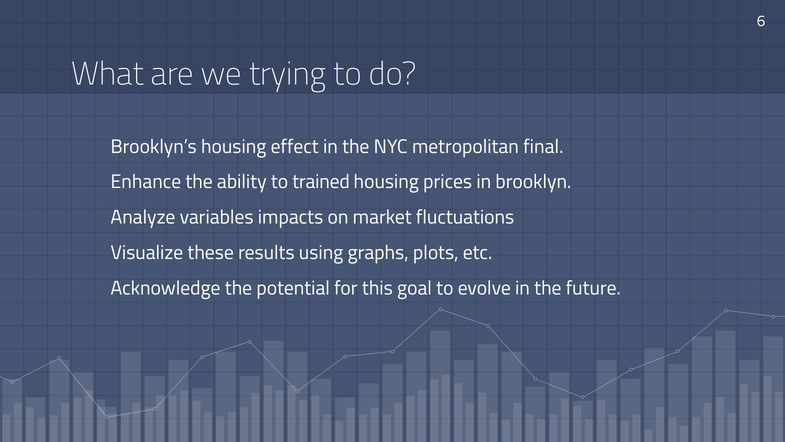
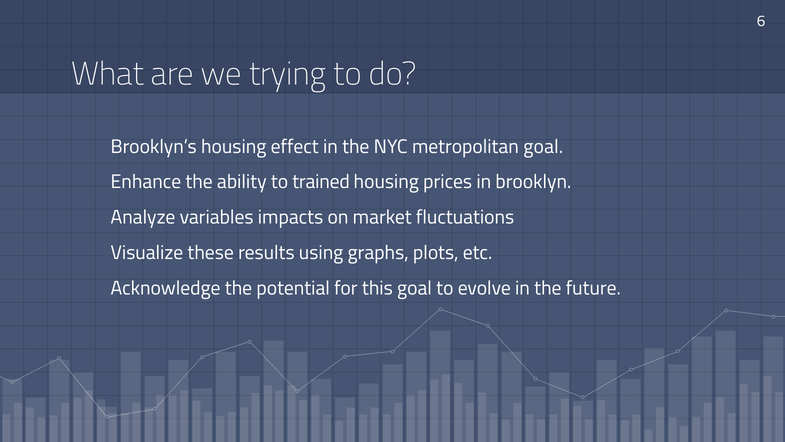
metropolitan final: final -> goal (543, 146)
